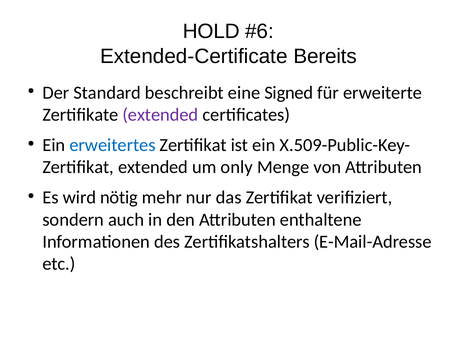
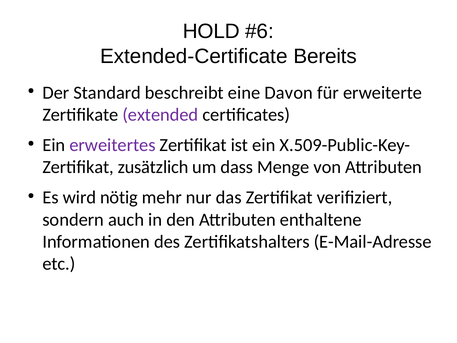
Signed: Signed -> Davon (289, 93)
erweitertes colour: blue -> purple (113, 145)
Zertifikat extended: extended -> zusätzlich (153, 167)
only: only -> dass (237, 167)
